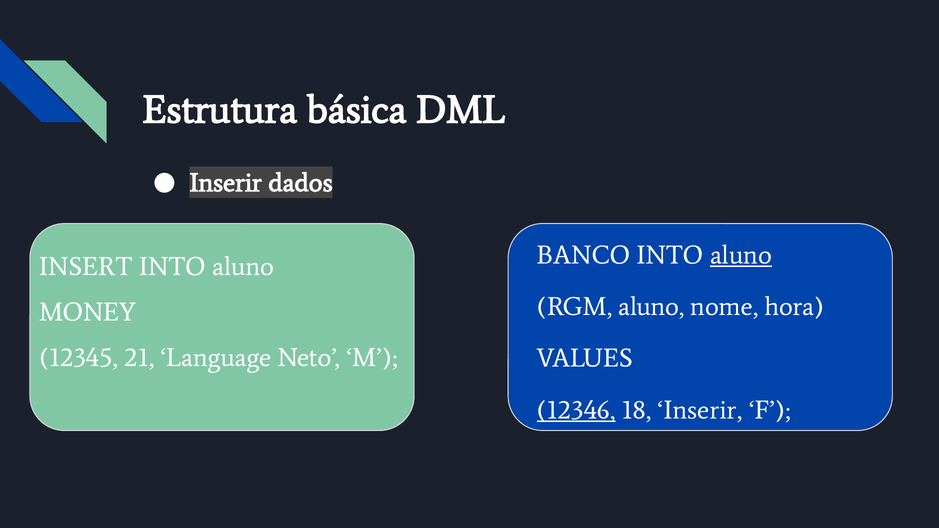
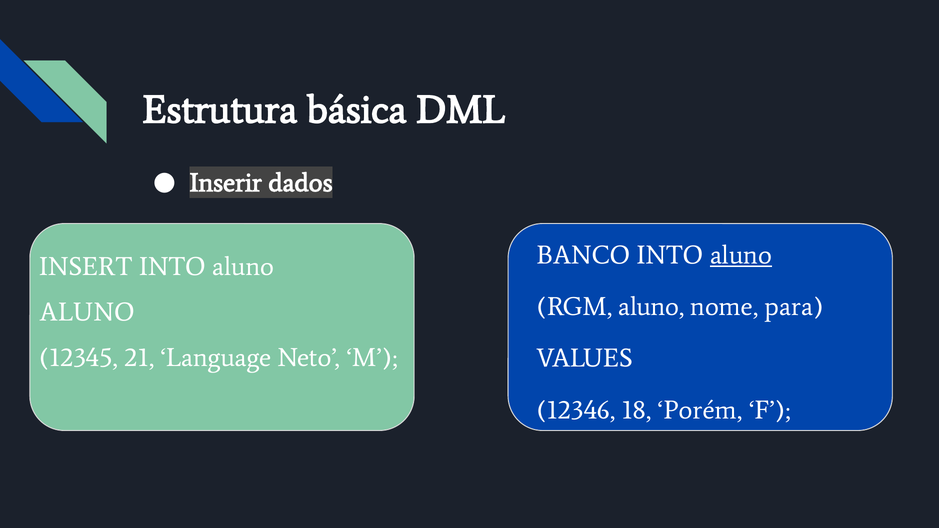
hora: hora -> para (794, 307)
MONEY: MONEY -> ALUNO (87, 312)
12346 underline: present -> none (576, 410)
18 Inserir: Inserir -> Porém (700, 410)
